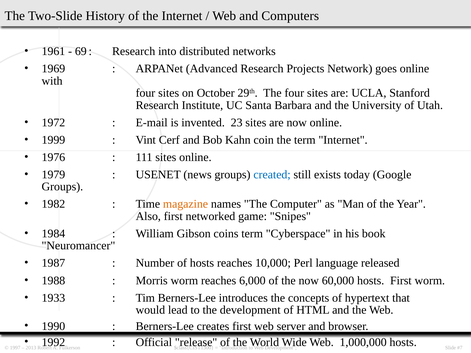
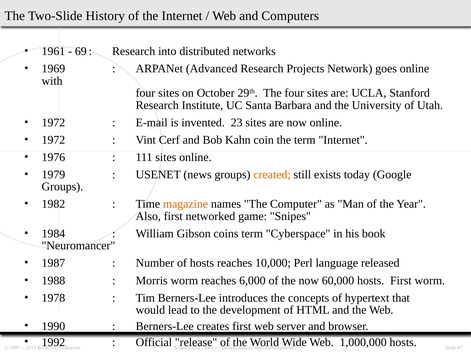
1999: 1999 -> 1972 (53, 140)
created colour: blue -> orange (272, 175)
1933: 1933 -> 1978 (53, 298)
